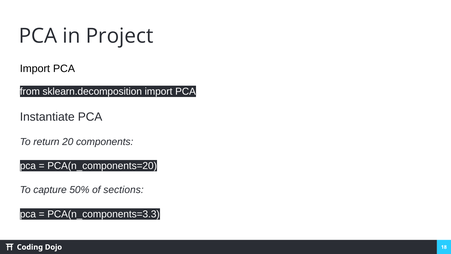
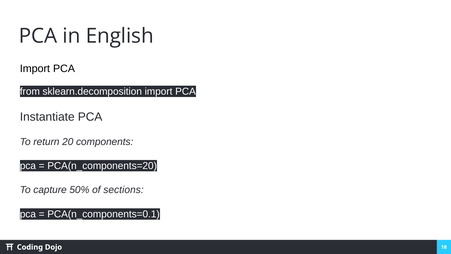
Project: Project -> English (120, 36)
PCA(n_components=3.3: PCA(n_components=3.3 -> PCA(n_components=0.1 (104, 214)
